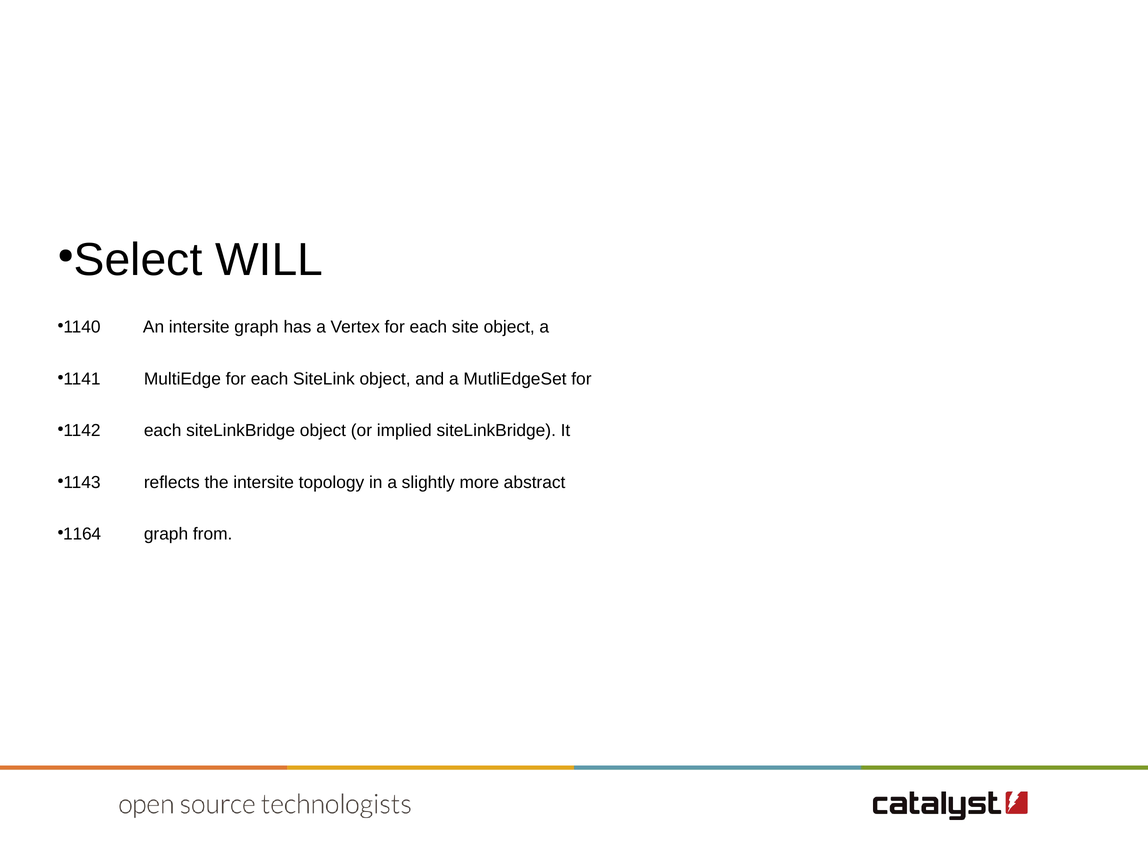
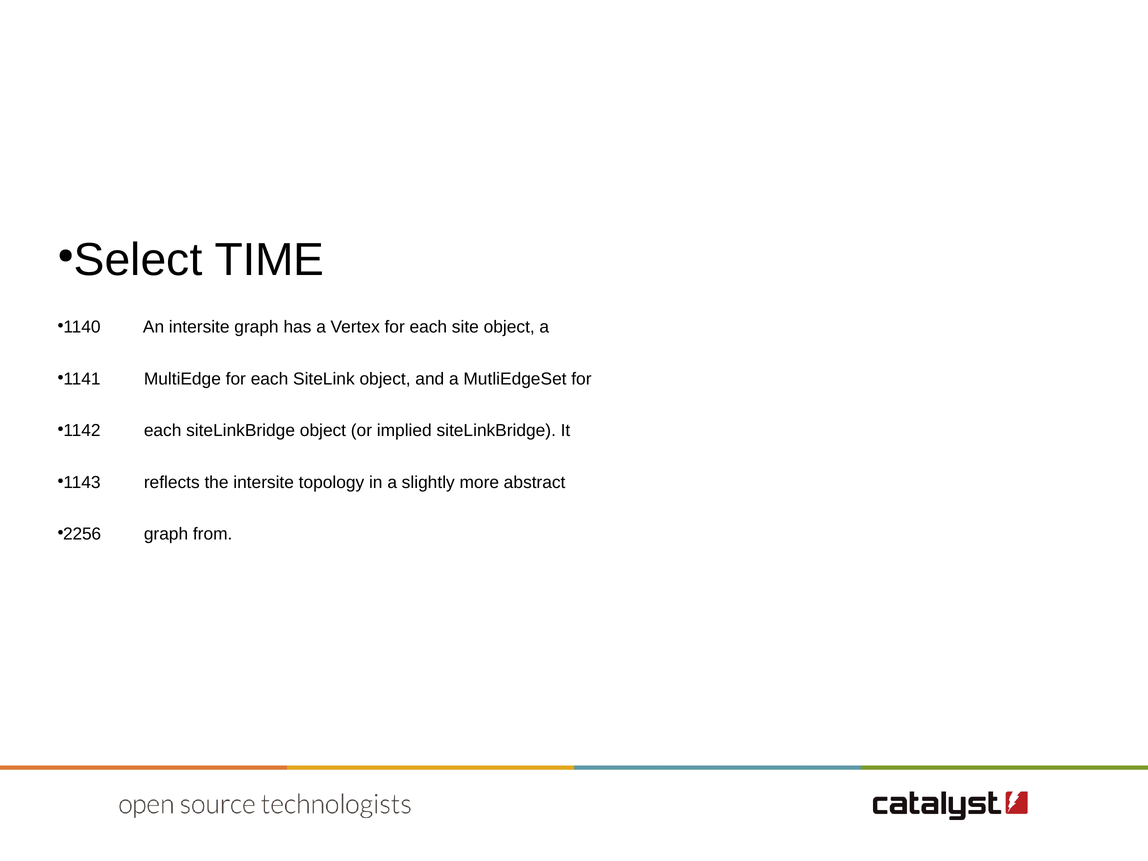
WILL: WILL -> TIME (269, 260)
1164: 1164 -> 2256 (82, 534)
